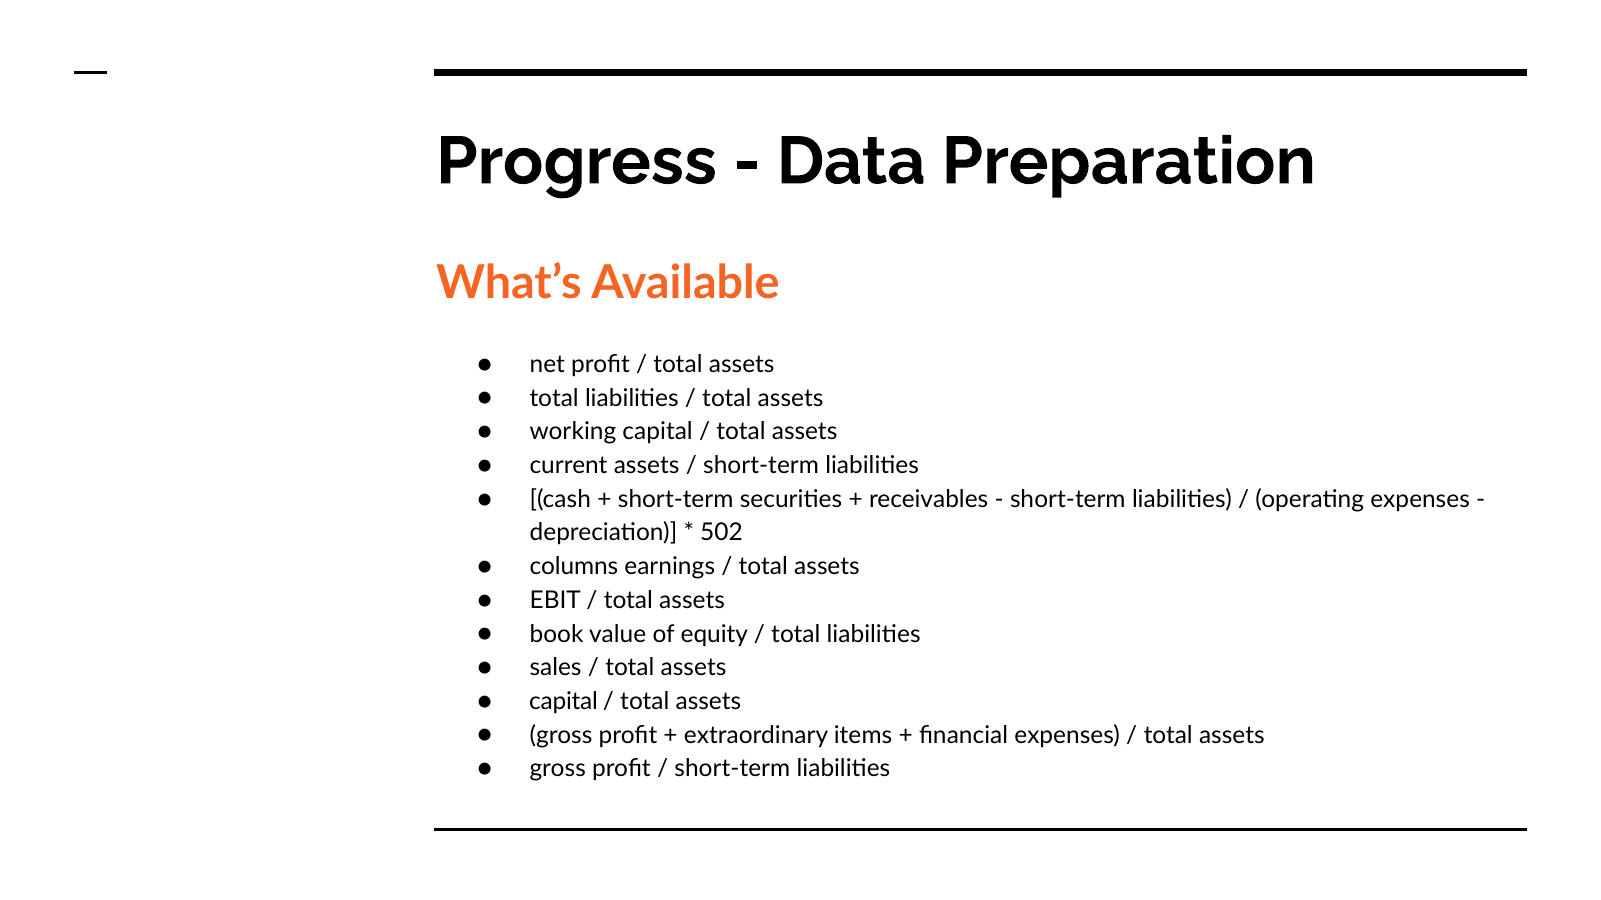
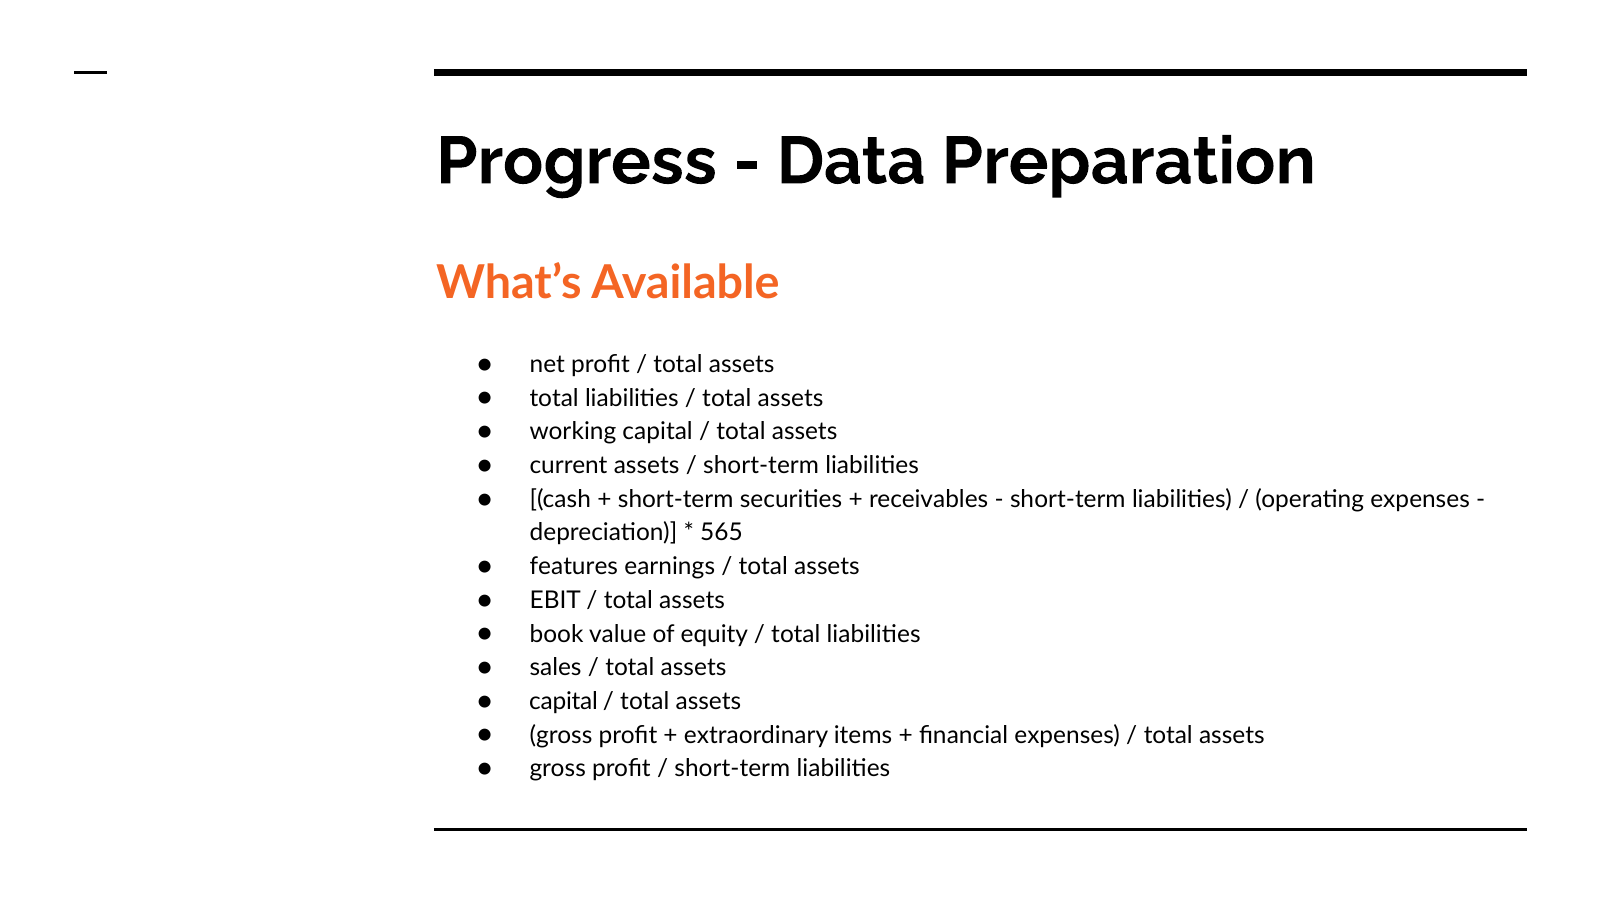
502: 502 -> 565 (722, 533)
columns: columns -> features (574, 567)
